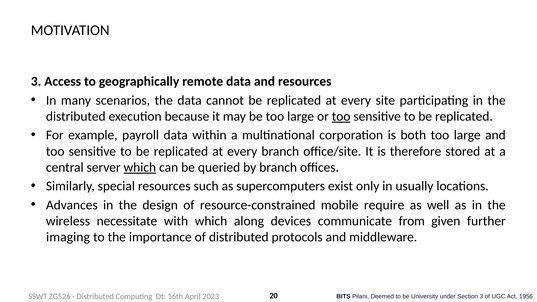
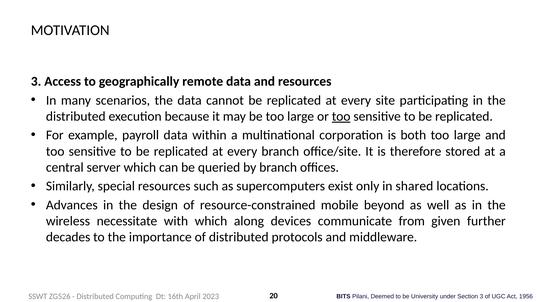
which underline: present -> none (140, 167)
usually: usually -> shared (414, 186)
require: require -> beyond (384, 205)
imaging: imaging -> decades (68, 237)
